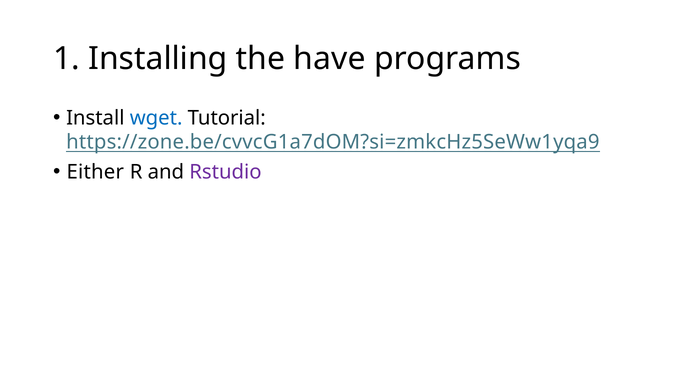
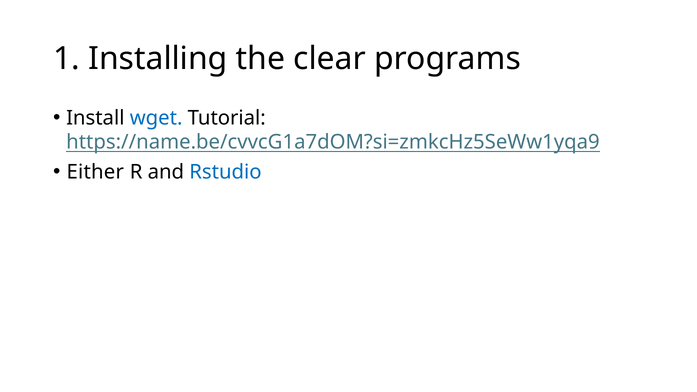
have: have -> clear (330, 59)
https://zone.be/cvvcG1a7dOM?si=zmkcHz5SeWw1yqa9: https://zone.be/cvvcG1a7dOM?si=zmkcHz5SeWw1yqa9 -> https://name.be/cvvcG1a7dOM?si=zmkcHz5SeWw1yqa9 (333, 142)
Rstudio colour: purple -> blue (225, 172)
